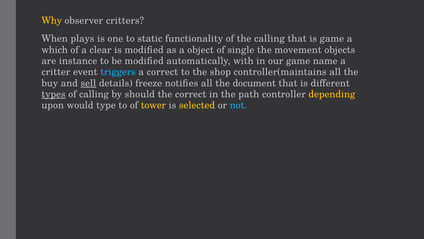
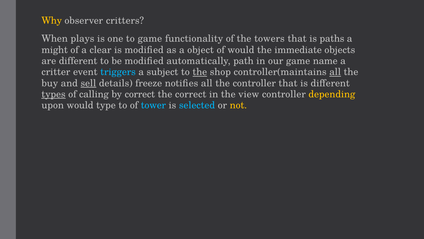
to static: static -> game (150, 39)
the calling: calling -> towers (269, 39)
is game: game -> paths (332, 39)
which: which -> might (55, 50)
of single: single -> would (241, 50)
movement: movement -> immediate (298, 50)
are instance: instance -> different (78, 61)
with: with -> path (243, 61)
a correct: correct -> subject (162, 72)
the underline: none -> present (200, 72)
all underline: none -> present (335, 72)
the document: document -> controller (254, 83)
by should: should -> correct (140, 94)
path: path -> view (249, 94)
tower colour: yellow -> light blue (153, 105)
selected colour: yellow -> light blue (197, 105)
not colour: light blue -> yellow (238, 105)
